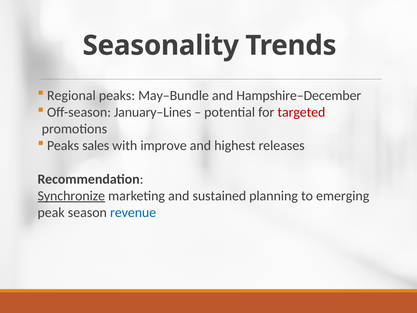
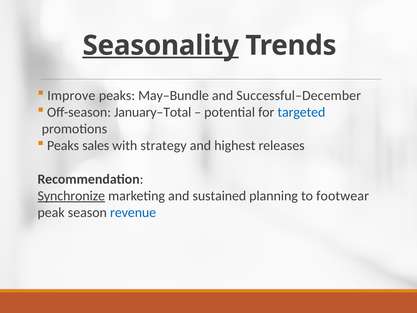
Seasonality underline: none -> present (161, 45)
Regional: Regional -> Improve (71, 96)
Hampshire–December: Hampshire–December -> Successful–December (299, 96)
January–Lines: January–Lines -> January–Total (153, 112)
targeted colour: red -> blue (301, 112)
improve: improve -> strategy (164, 146)
emerging: emerging -> footwear (343, 196)
